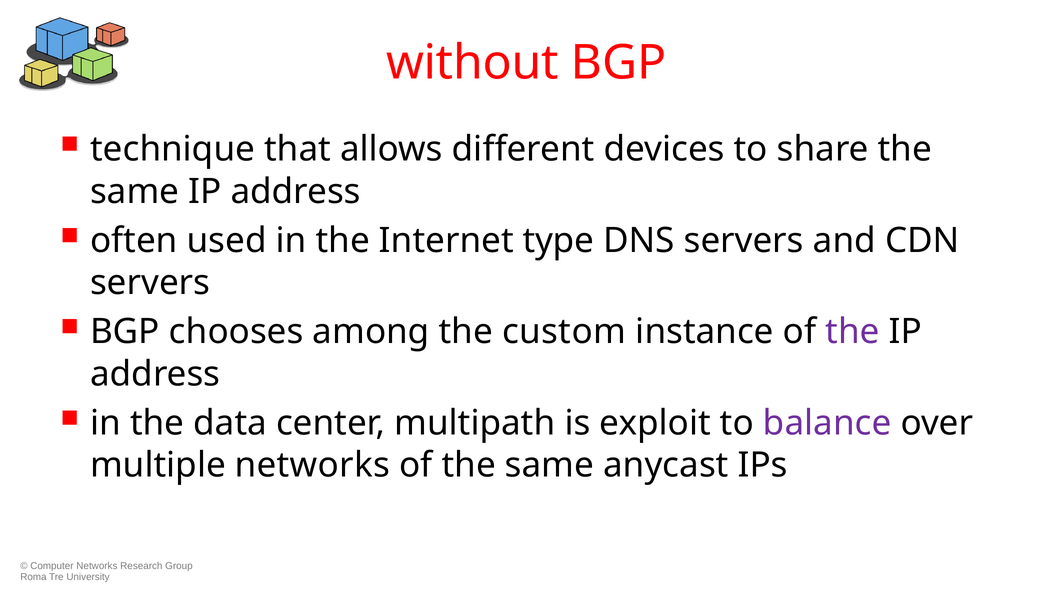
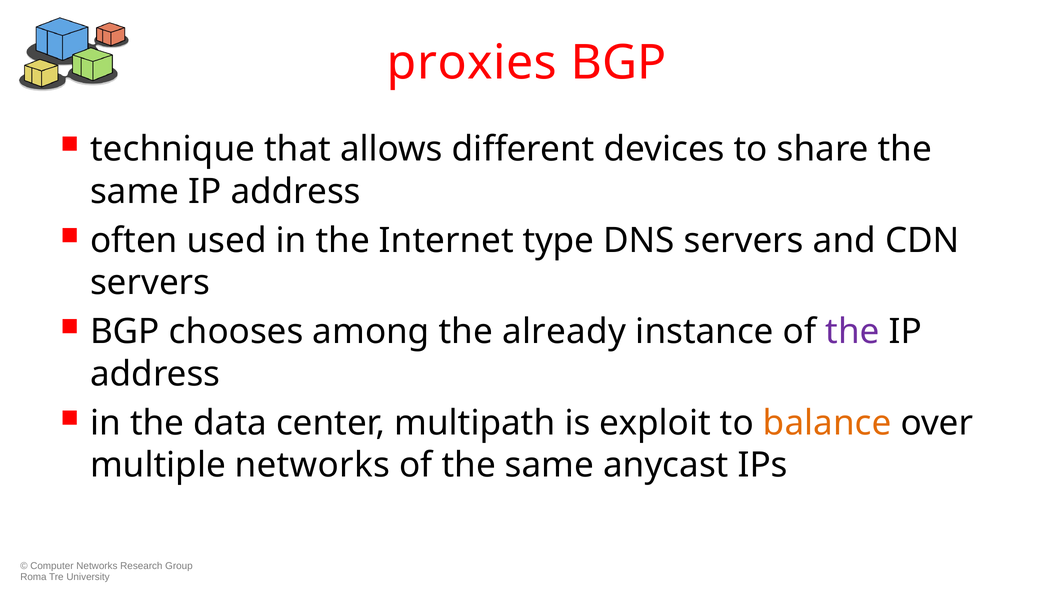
without: without -> proxies (472, 63)
custom: custom -> already (564, 332)
balance colour: purple -> orange (827, 423)
